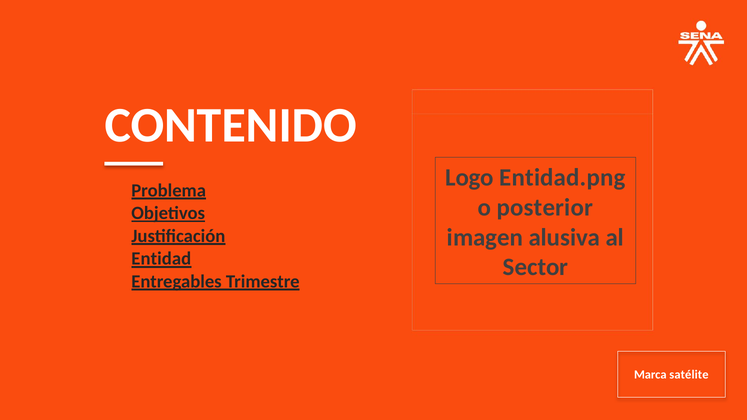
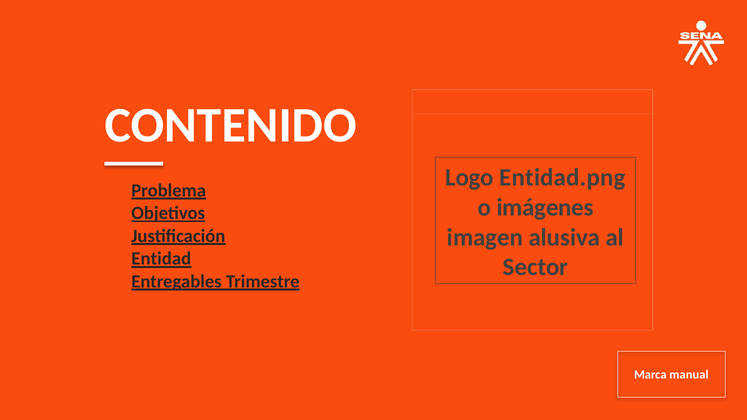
posterior: posterior -> imágenes (545, 208)
satélite: satélite -> manual (689, 375)
